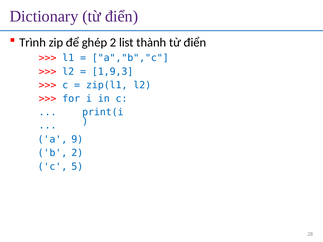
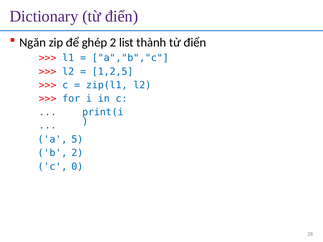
Trình: Trình -> Ngăn (33, 43)
1,9,3: 1,9,3 -> 1,2,5 (113, 72)
9: 9 -> 5 (77, 139)
5: 5 -> 0 (77, 167)
